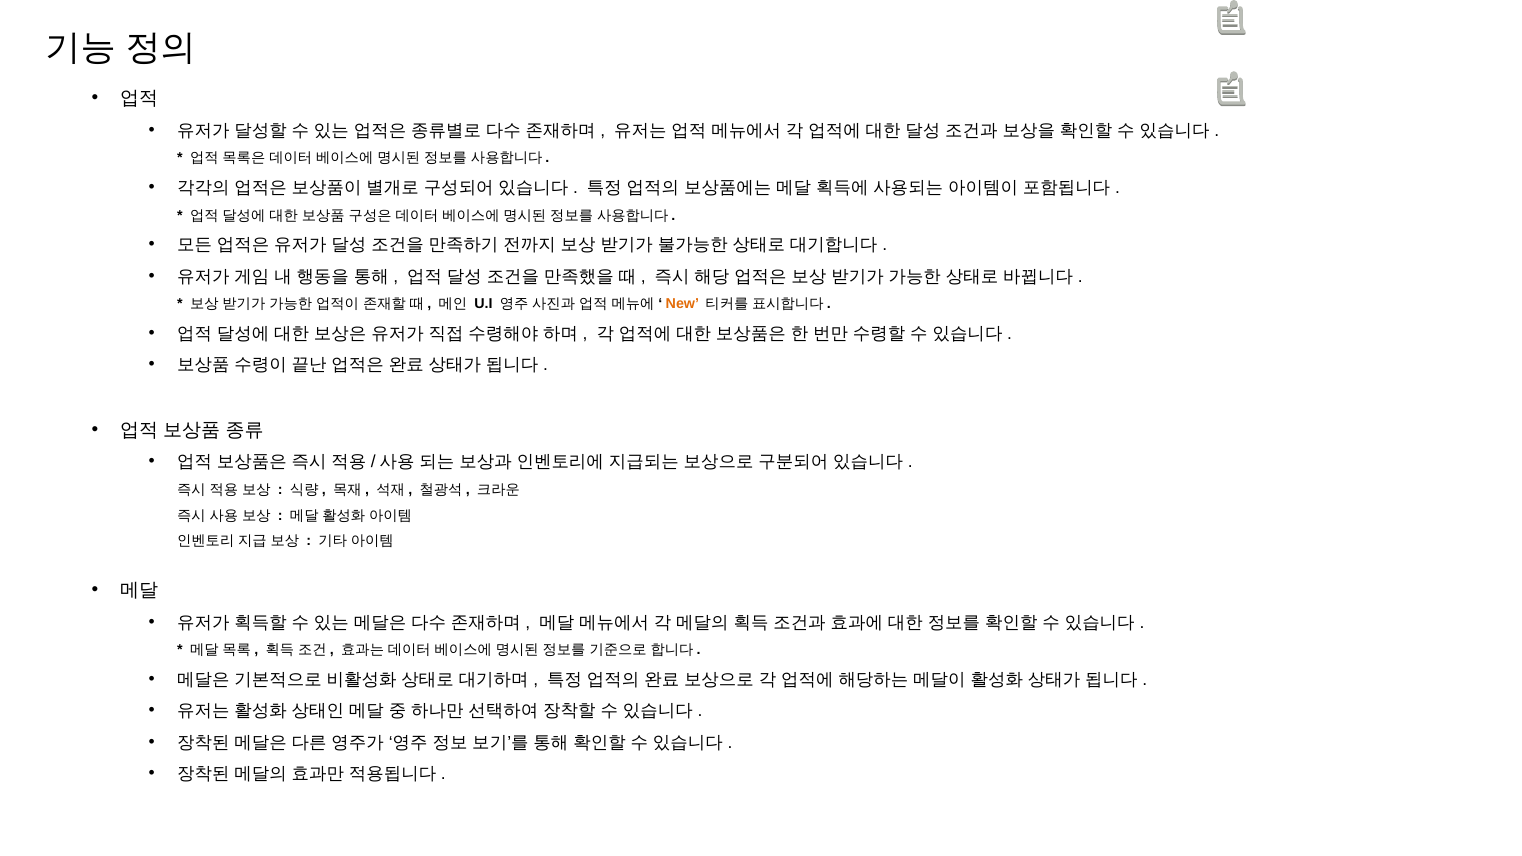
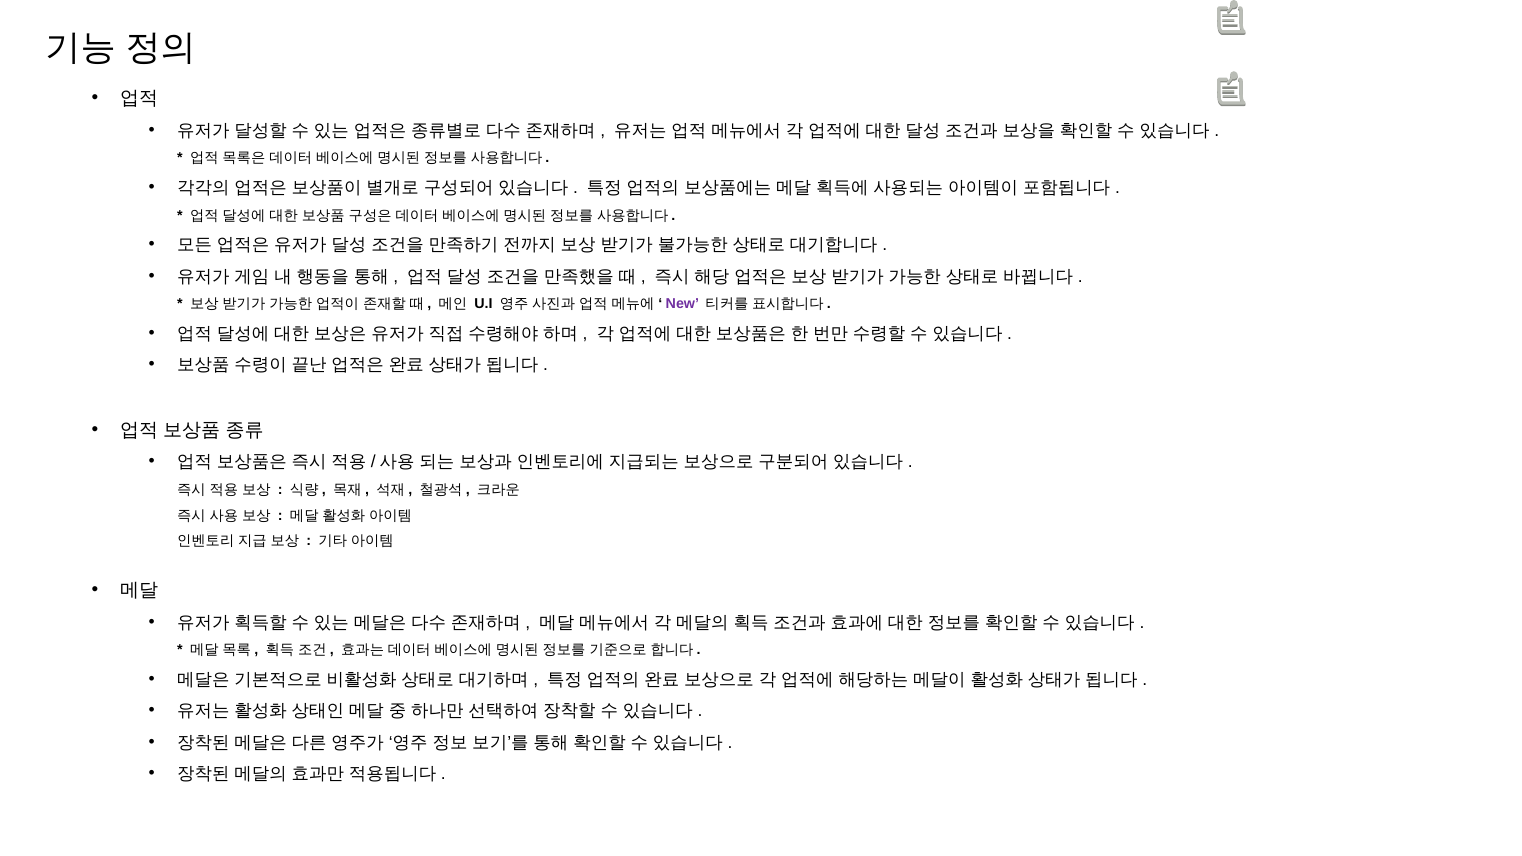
New colour: orange -> purple (682, 304)
